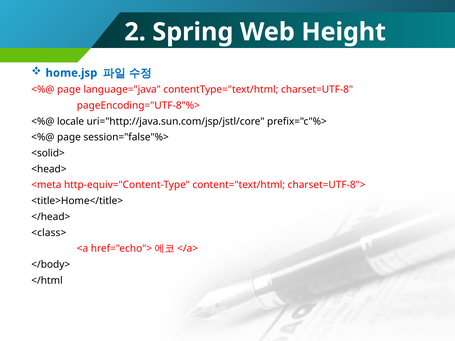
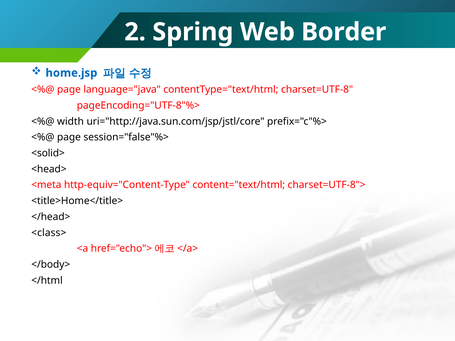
Height: Height -> Border (344, 32)
locale: locale -> width (70, 121)
